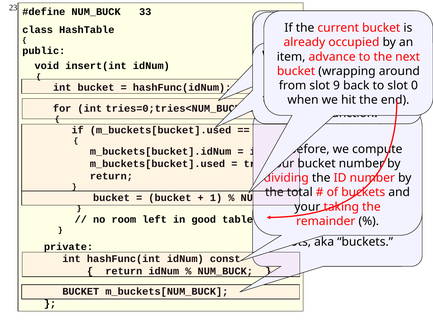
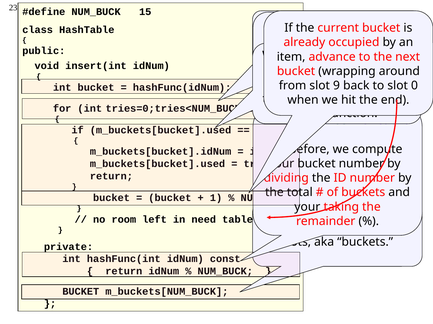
33: 33 -> 15 (145, 12)
good: good -> need (204, 220)
